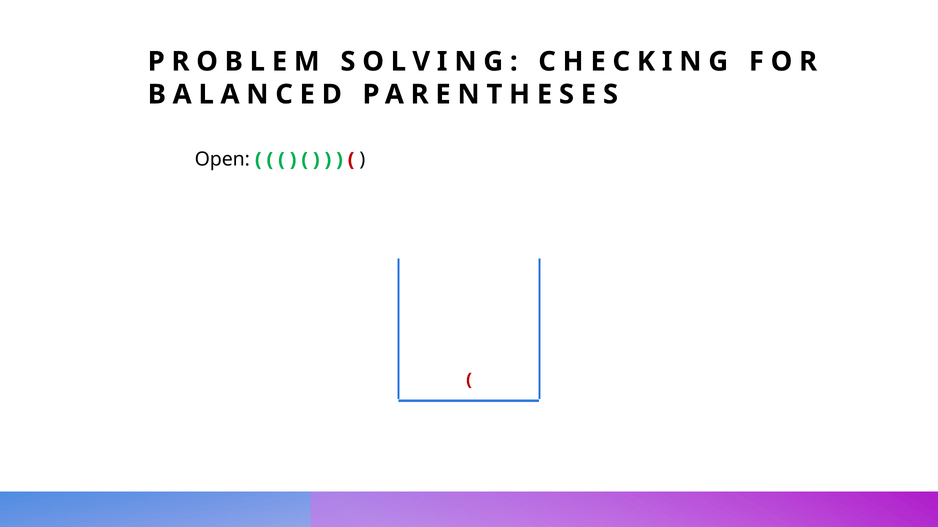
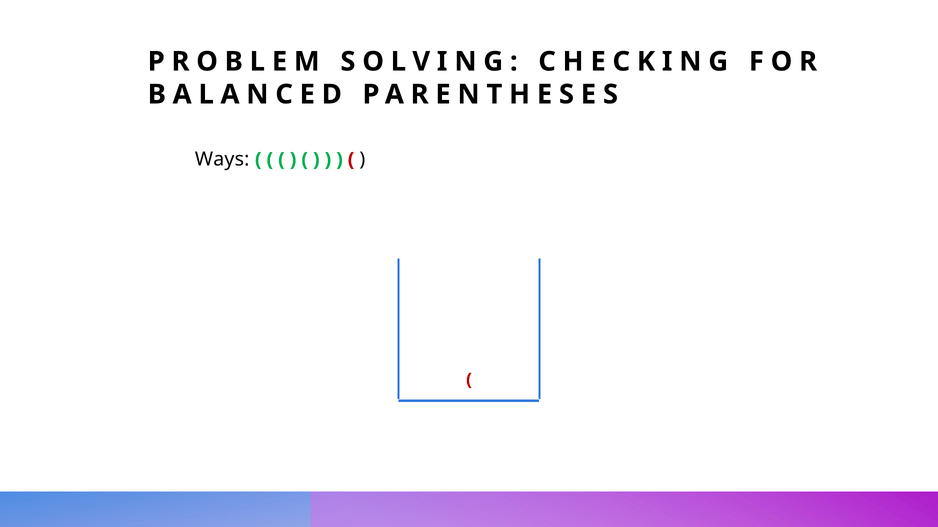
Open: Open -> Ways (222, 160)
